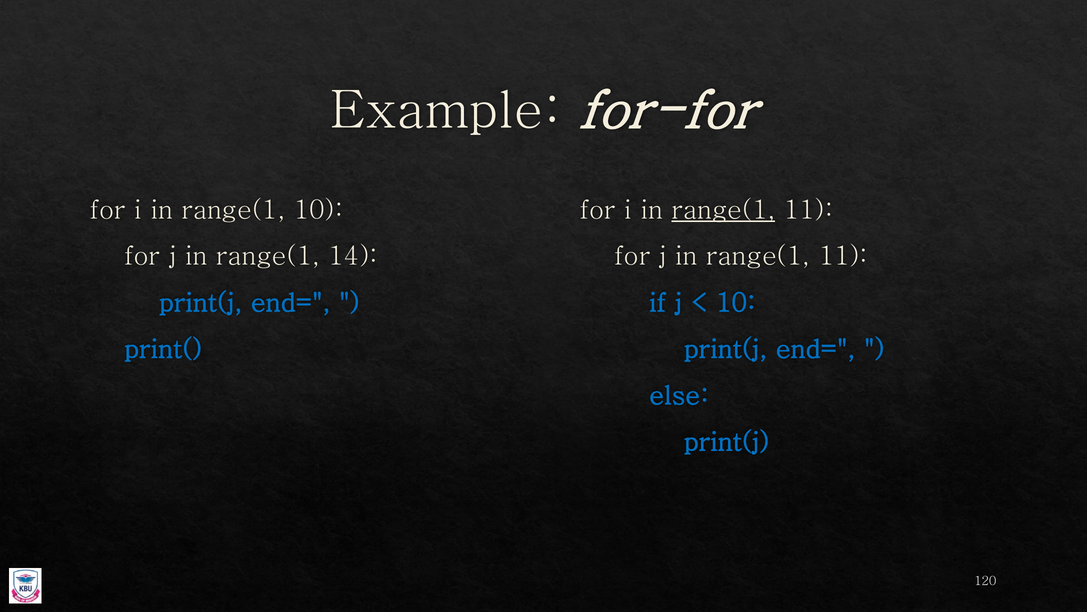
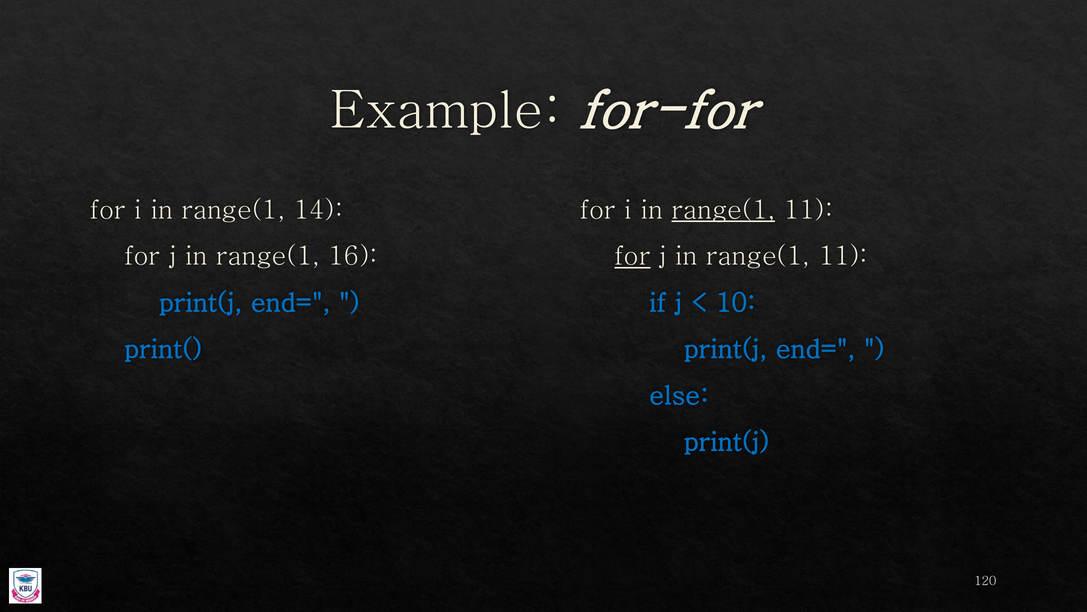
range(1 10: 10 -> 14 (319, 210)
14: 14 -> 16 (353, 256)
for underline: none -> present (632, 256)
